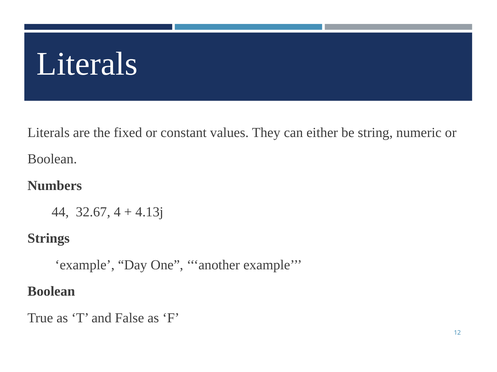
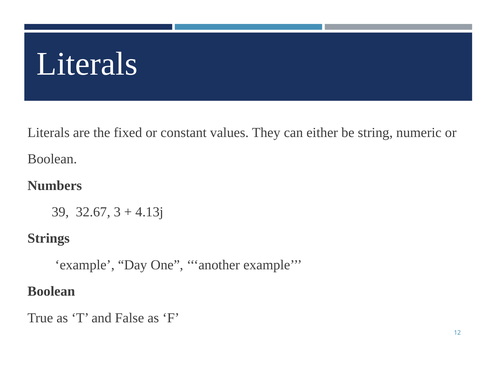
44: 44 -> 39 (60, 212)
4: 4 -> 3 (117, 212)
